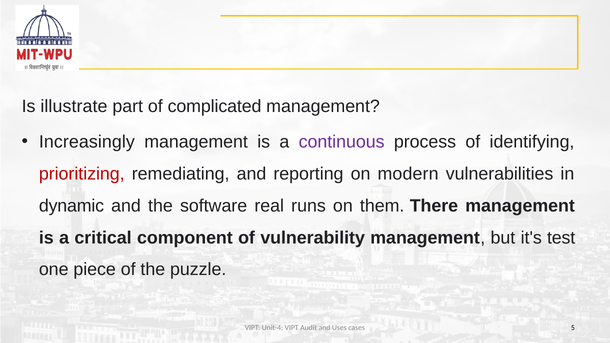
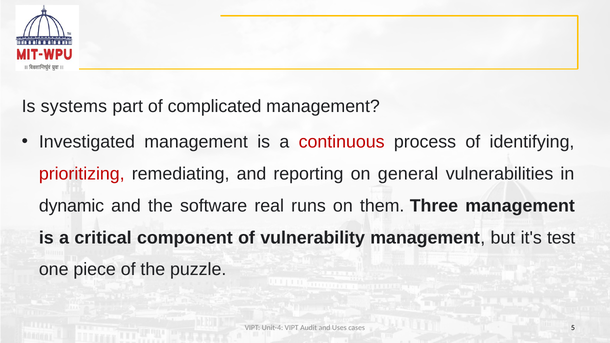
illustrate: illustrate -> systems (74, 106)
Increasingly: Increasingly -> Investigated (87, 142)
continuous colour: purple -> red (342, 142)
modern: modern -> general (408, 174)
There: There -> Three (434, 206)
